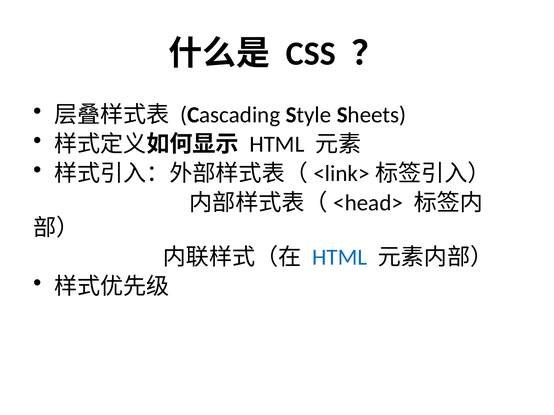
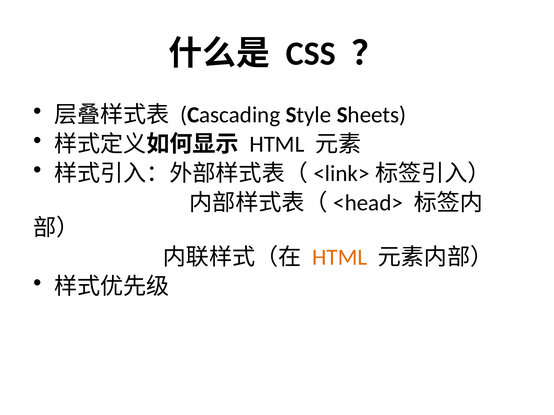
HTML colour: blue -> orange (340, 258)
